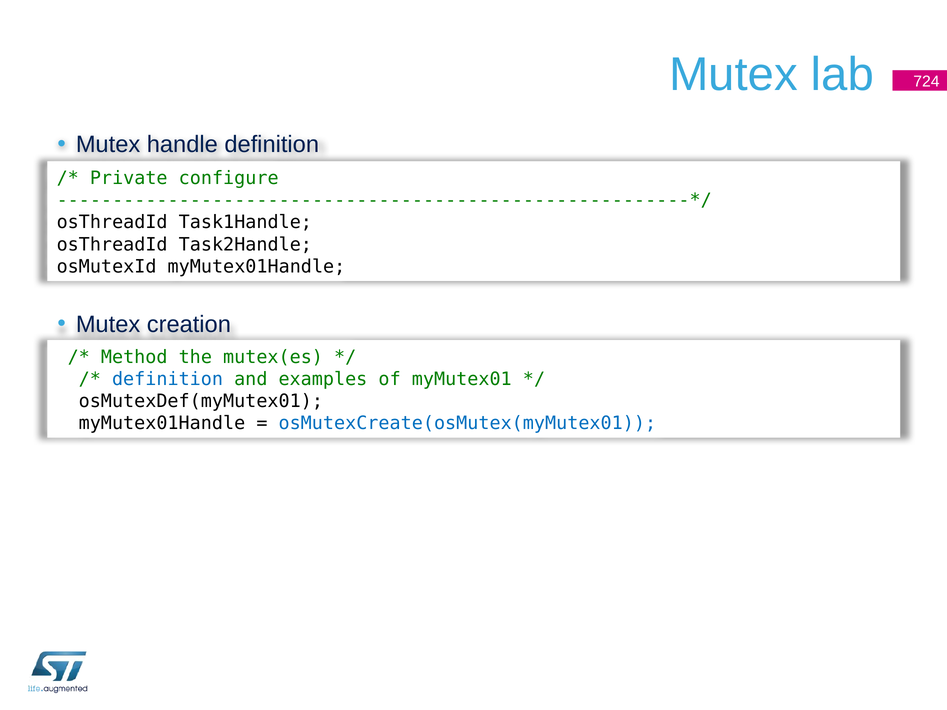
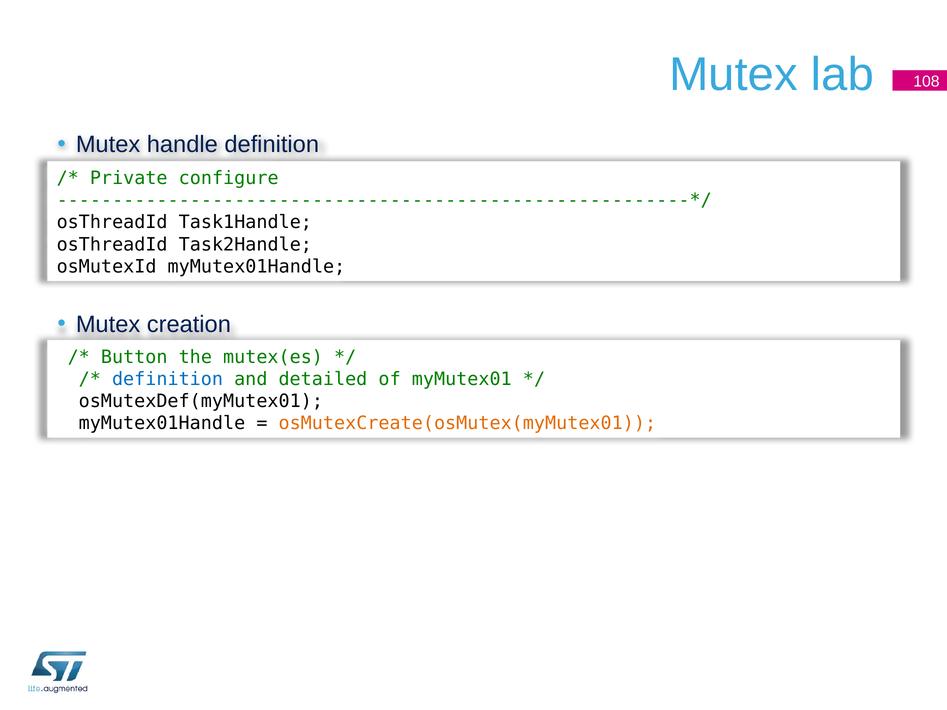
724: 724 -> 108 (926, 82)
Method: Method -> Button (134, 357)
examples: examples -> detailed (323, 379)
osMutexCreate(osMutex(myMutex01 colour: blue -> orange (467, 424)
